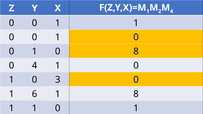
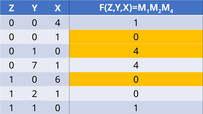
1: 1 -> 4 (58, 23)
1 0 8: 8 -> 4 (136, 51)
0 4: 4 -> 7 (35, 66)
0: 0 -> 4 (136, 66)
3: 3 -> 6 (58, 80)
1 6: 6 -> 2 (35, 94)
8: 8 -> 0 (136, 94)
